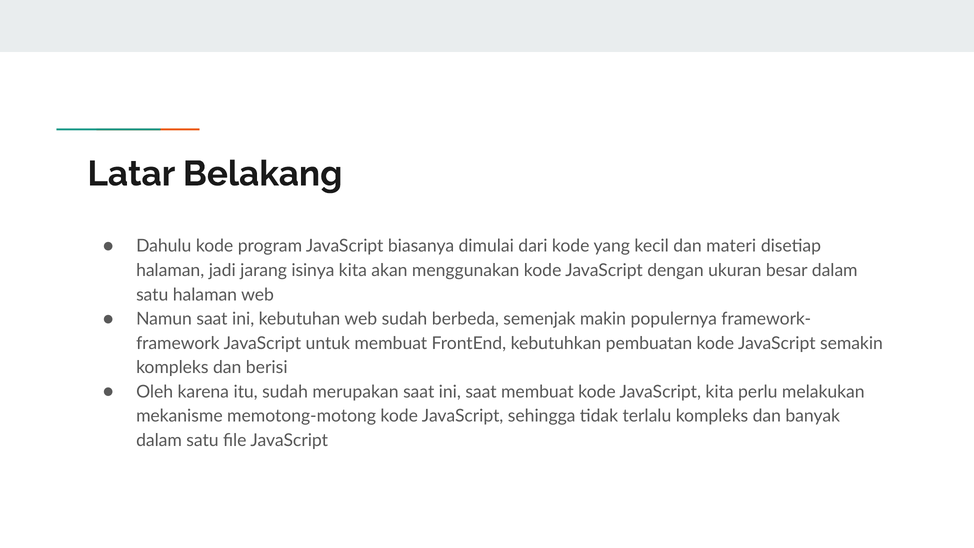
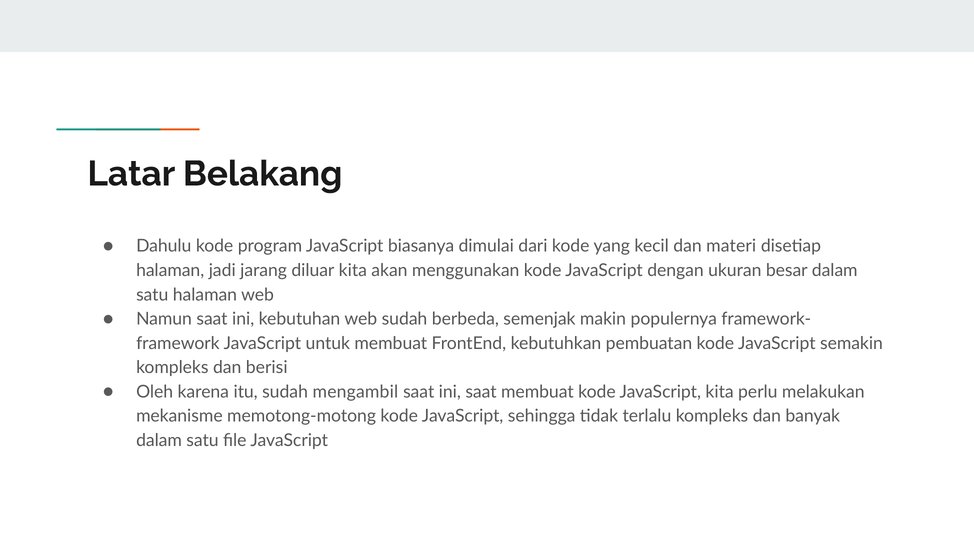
isinya: isinya -> diluar (313, 270)
merupakan: merupakan -> mengambil (355, 392)
